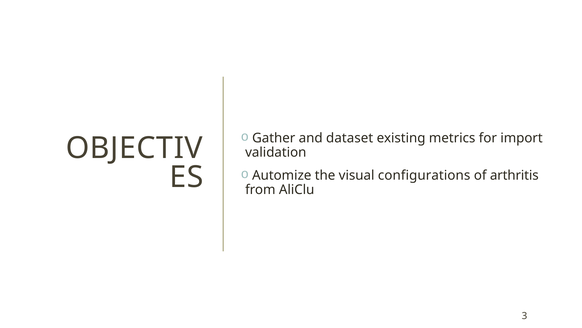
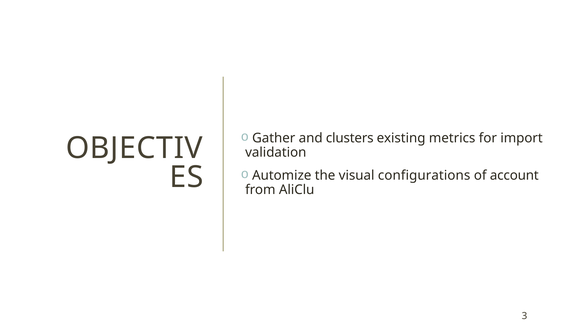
dataset: dataset -> clusters (350, 138)
arthritis: arthritis -> account (514, 175)
